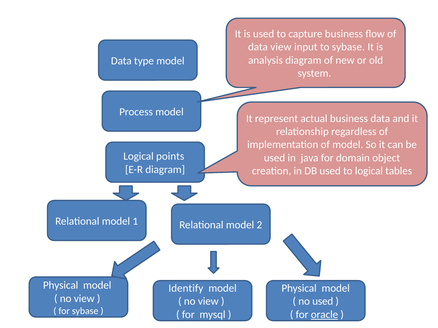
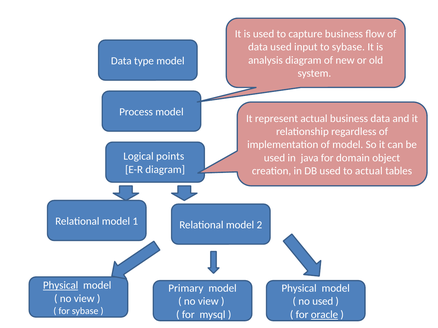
data view: view -> used (281, 47)
to logical: logical -> actual (369, 171)
Physical underline: none -> present (61, 286)
Identify: Identify -> Primary (186, 289)
